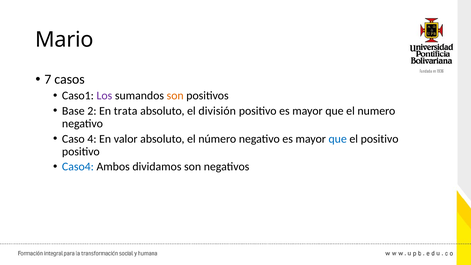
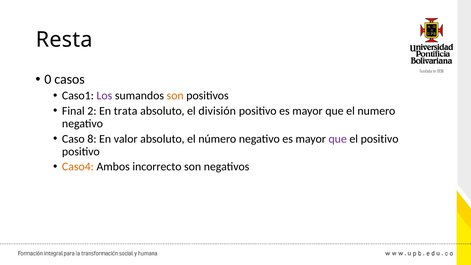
Mario: Mario -> Resta (64, 40)
7: 7 -> 0 (48, 79)
Base: Base -> Final (73, 111)
4: 4 -> 8 (92, 139)
que colour: blue -> purple (338, 139)
Caso4 colour: blue -> orange (78, 167)
dividamos: dividamos -> incorrecto (157, 167)
